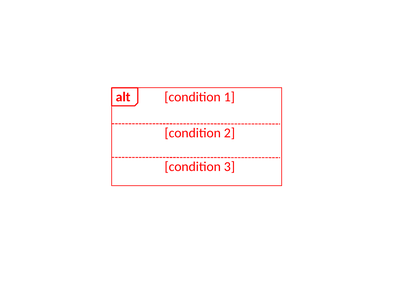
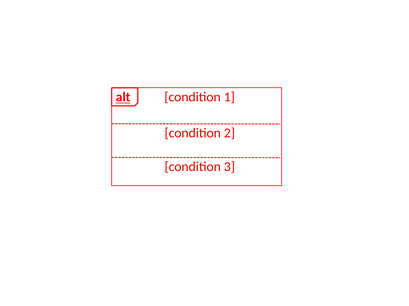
alt underline: none -> present (123, 97)
